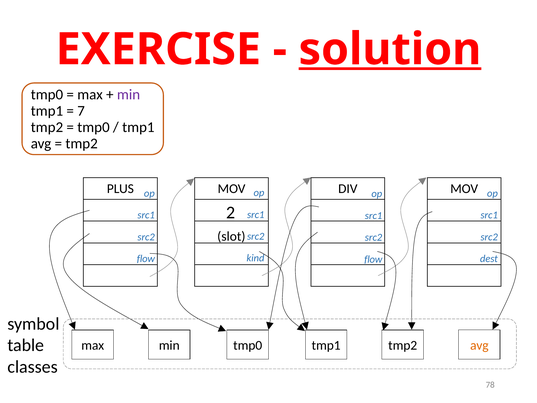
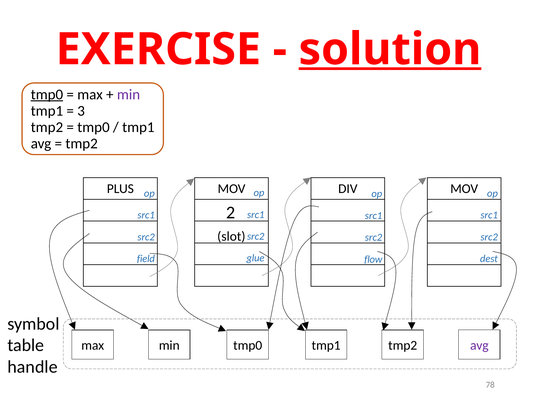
tmp0 underline: none -> present (47, 94)
7: 7 -> 3 (81, 111)
kind: kind -> glue (255, 258)
flow: flow -> field (146, 259)
avg colour: orange -> purple (479, 345)
classes: classes -> handle (33, 367)
